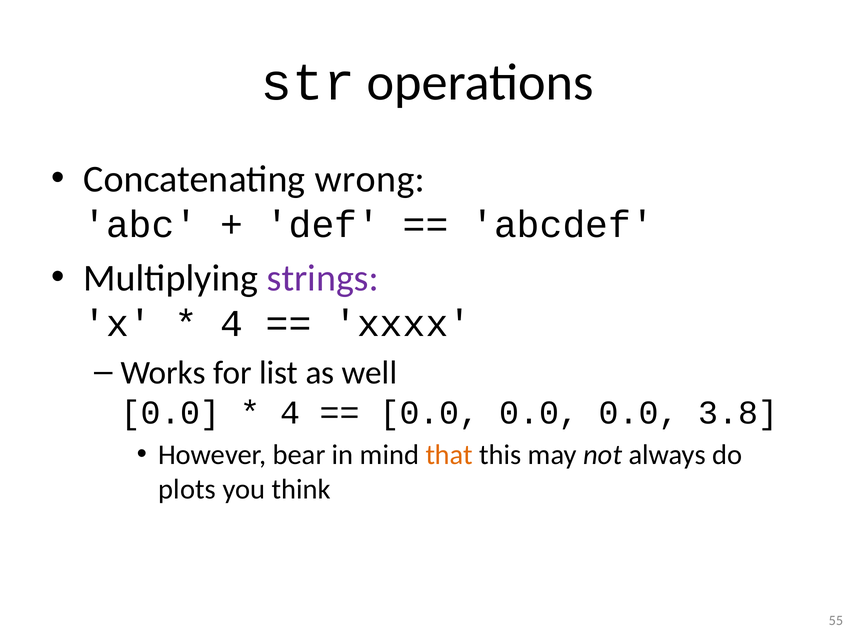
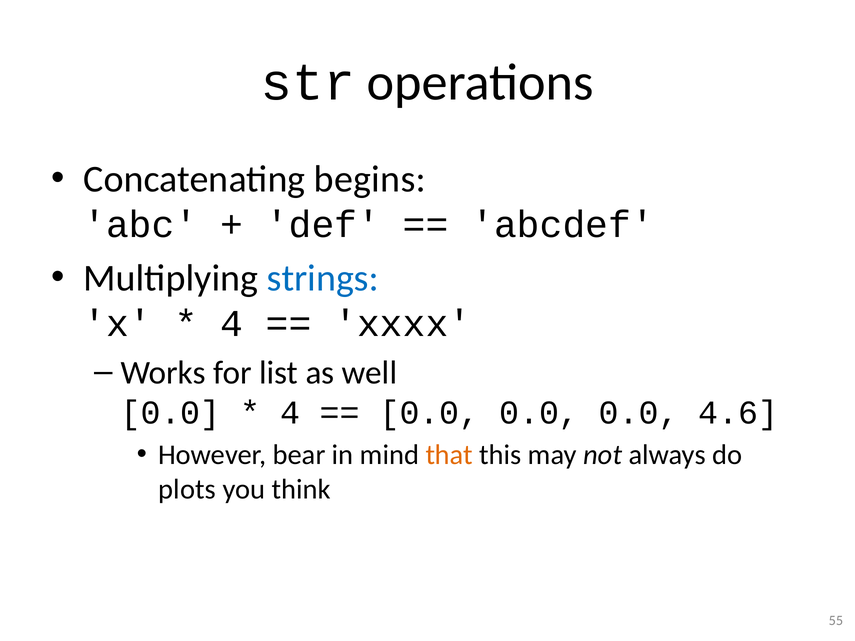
wrong: wrong -> begins (370, 179)
strings colour: purple -> blue (323, 278)
3.8: 3.8 -> 4.6 (738, 413)
